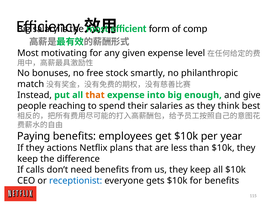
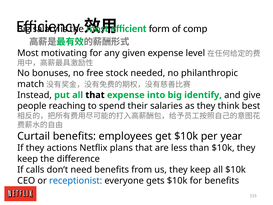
smartly: smartly -> needed (148, 73)
that colour: orange -> black (95, 95)
enough: enough -> identify (203, 95)
Paying: Paying -> Curtail (34, 136)
